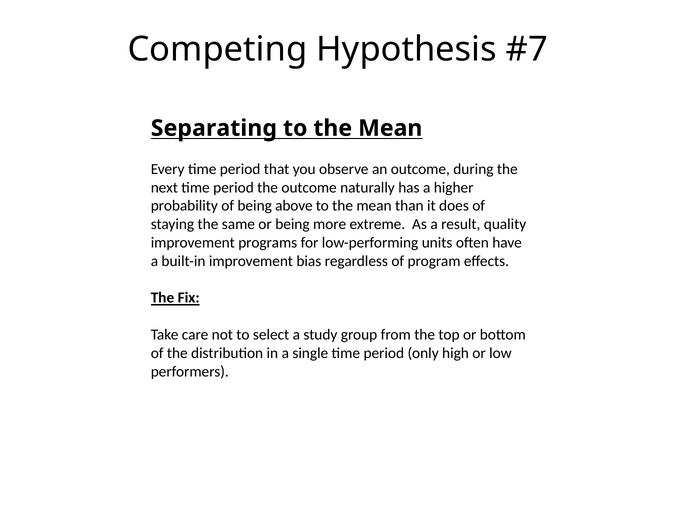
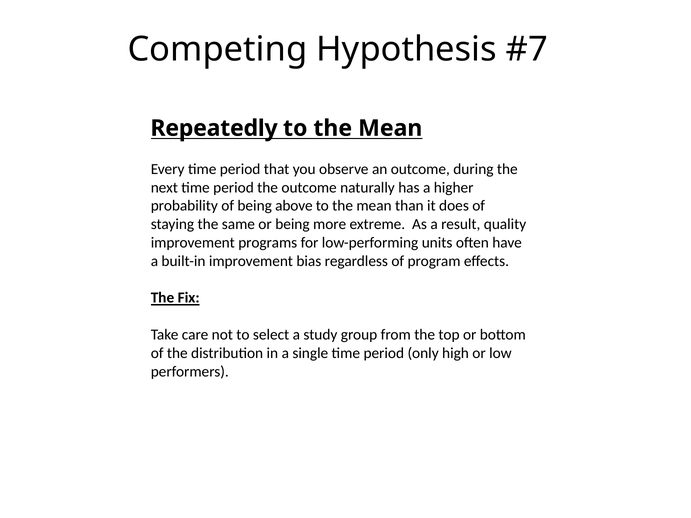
Separating: Separating -> Repeatedly (214, 128)
